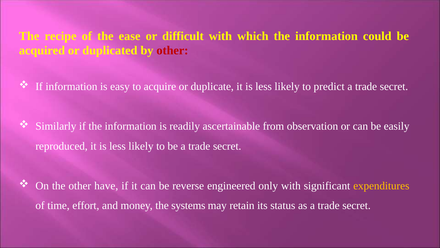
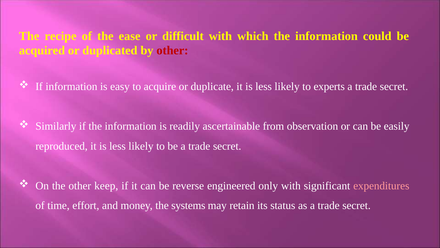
predict: predict -> experts (329, 86)
have: have -> keep (106, 185)
expenditures colour: yellow -> pink (381, 185)
